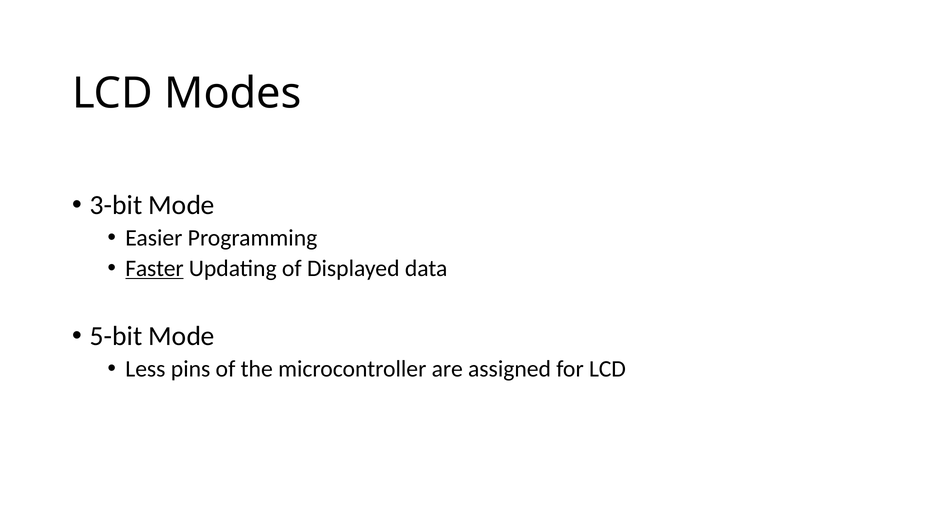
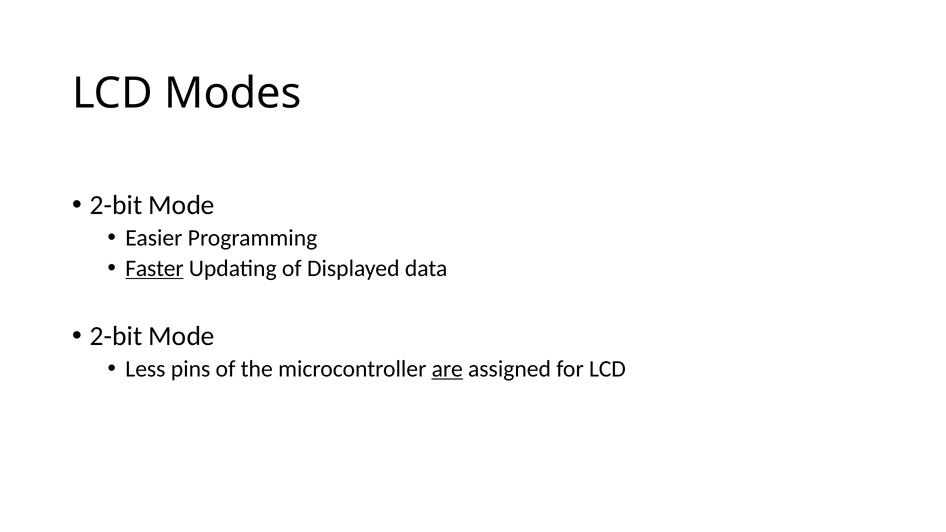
3-bit: 3-bit -> 2-bit (116, 205)
5-bit: 5-bit -> 2-bit (116, 336)
are underline: none -> present (447, 369)
